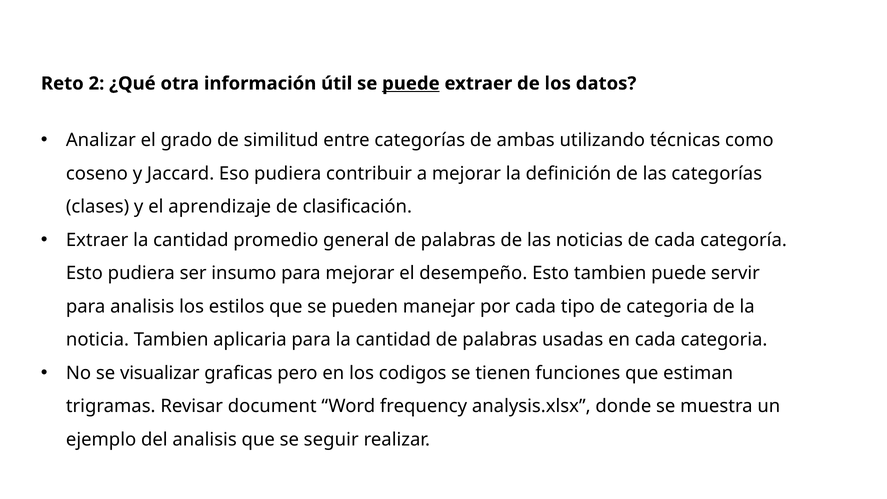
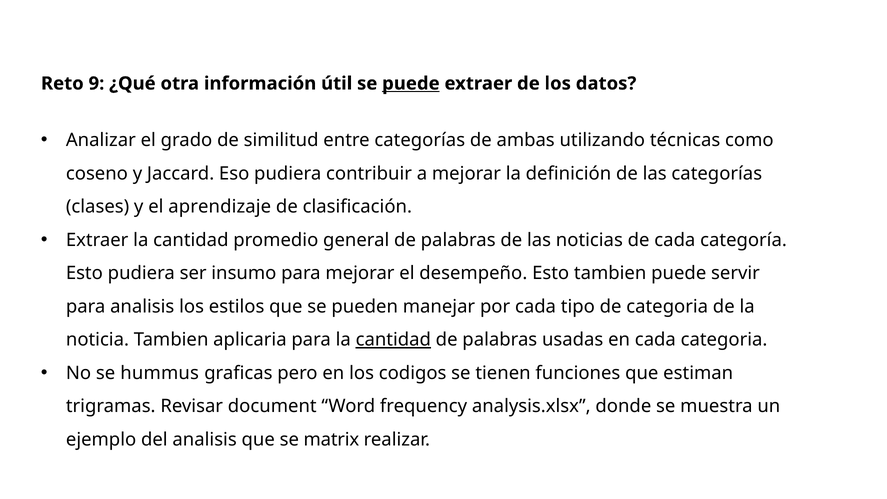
2: 2 -> 9 (96, 83)
cantidad underline: none -> present (393, 340)
visualizar: visualizar -> hummus (160, 373)
seguir: seguir -> matrix (331, 440)
